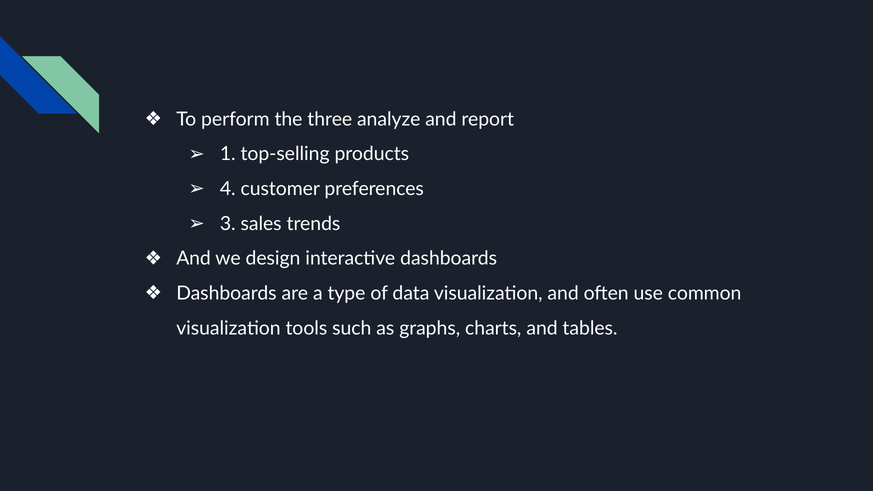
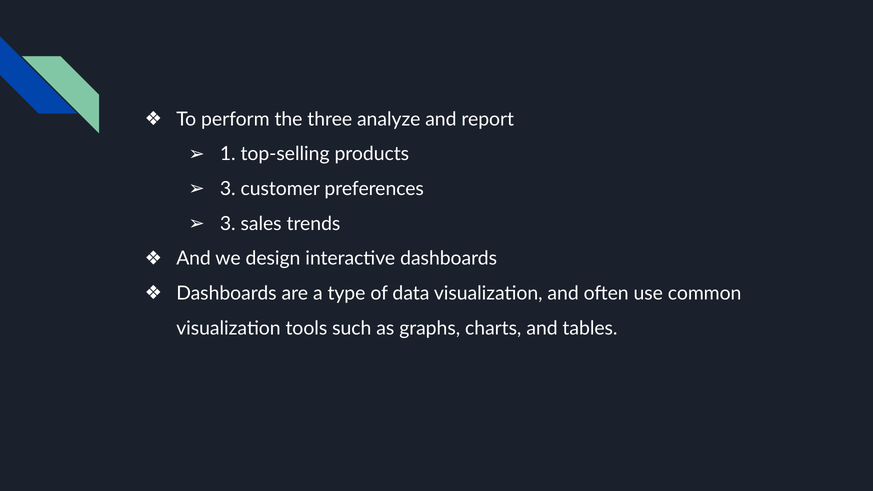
4: 4 -> 3 (228, 189)
